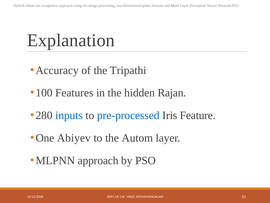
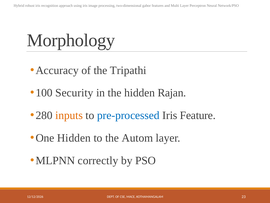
Explanation: Explanation -> Morphology (71, 40)
Features: Features -> Security (74, 93)
inputs colour: blue -> orange (69, 115)
One Abiyev: Abiyev -> Hidden (74, 138)
MLPNN approach: approach -> correctly (98, 160)
